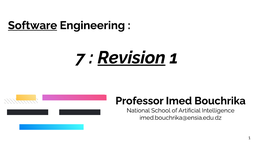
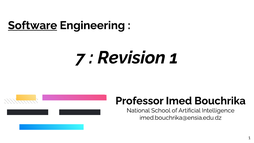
Revision underline: present -> none (132, 58)
